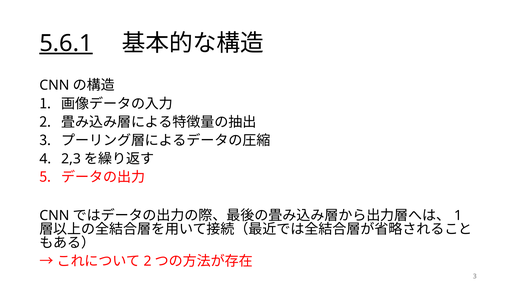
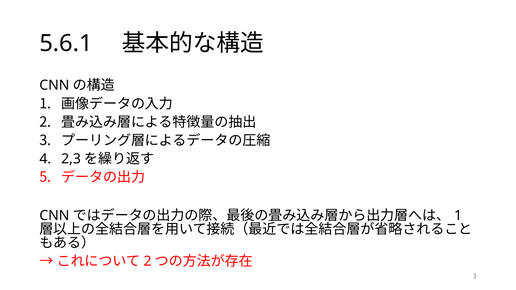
5.6.1 underline: present -> none (66, 43)
